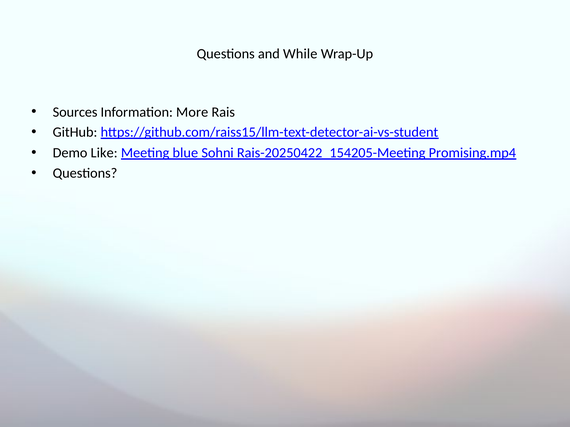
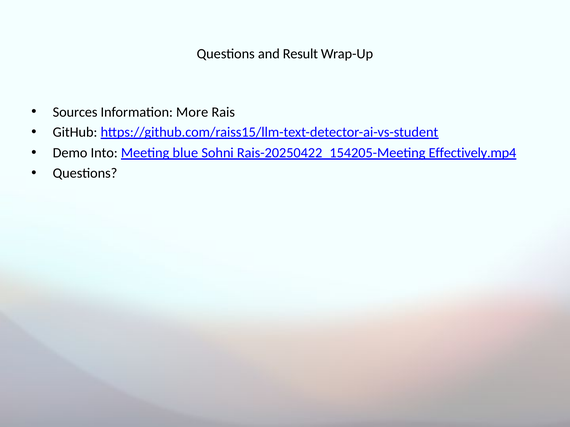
While: While -> Result (300, 54)
Like: Like -> Into (104, 153)
Promising.mp4: Promising.mp4 -> Effectively.mp4 (472, 153)
